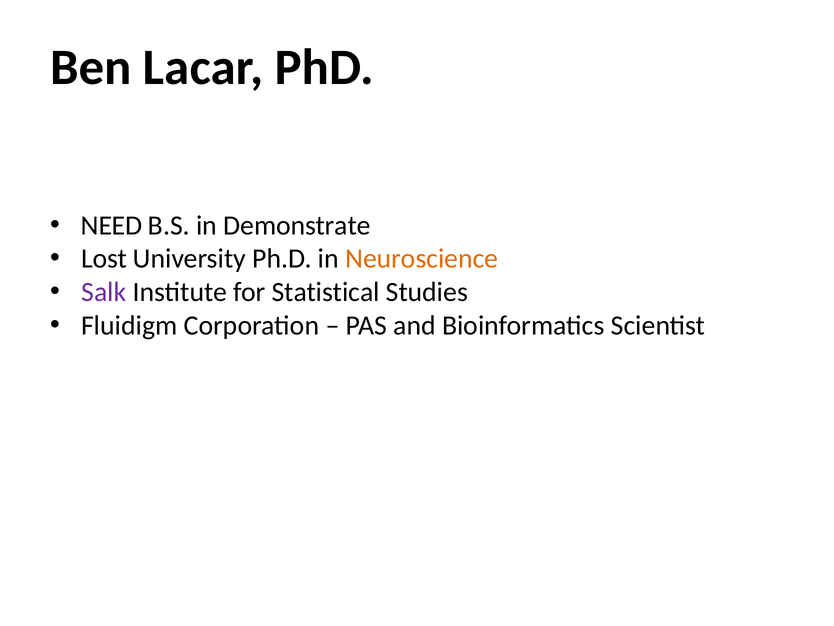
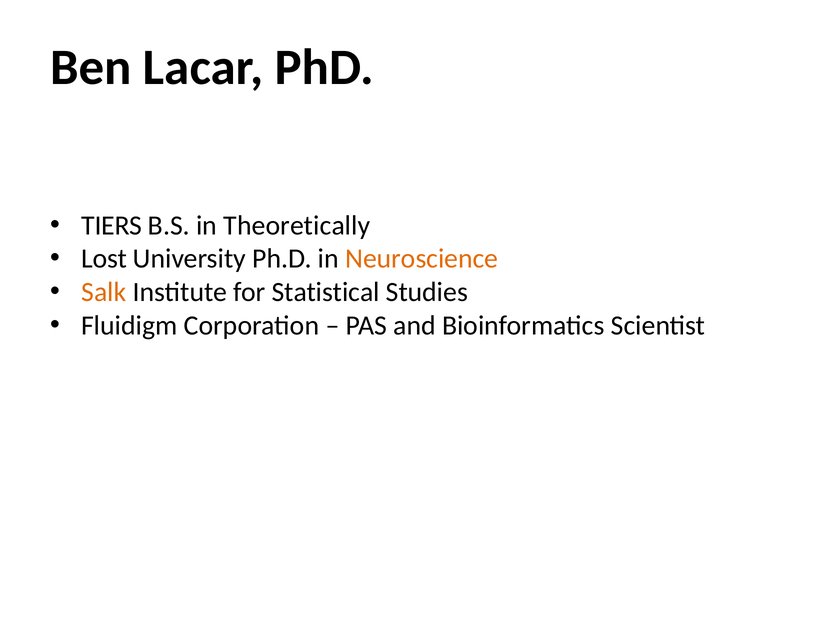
NEED: NEED -> TIERS (112, 225)
Demonstrate: Demonstrate -> Theoretically (297, 225)
Salk colour: purple -> orange (104, 292)
